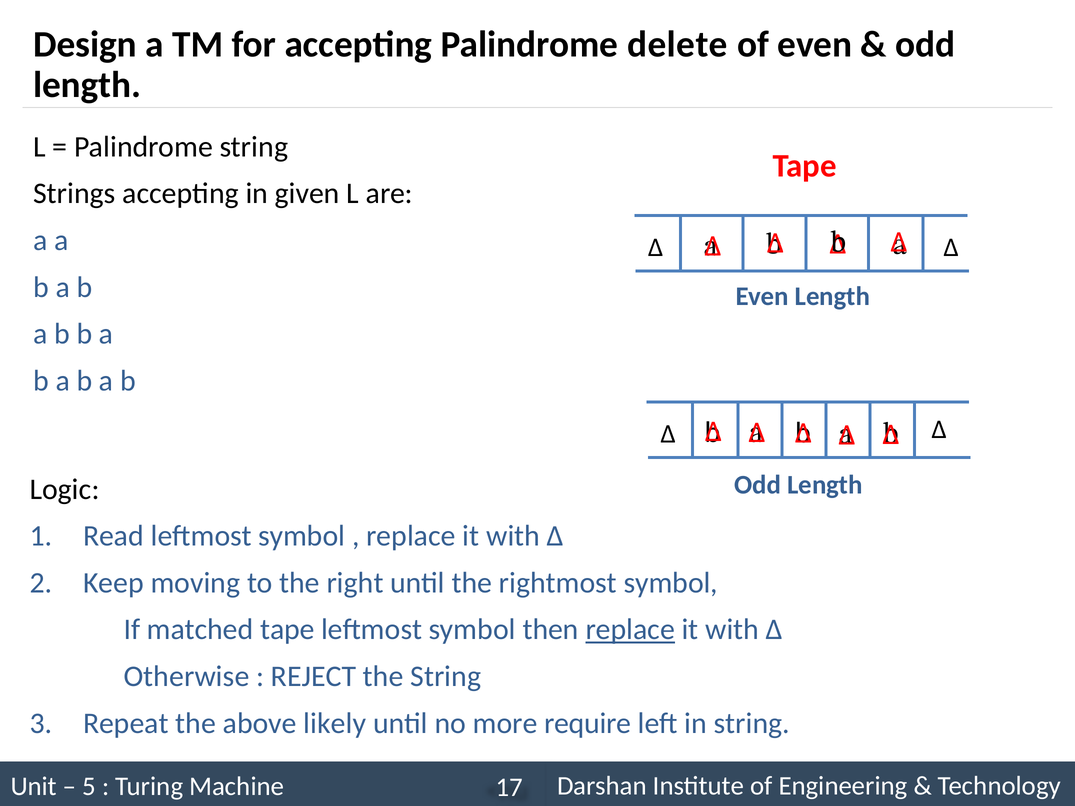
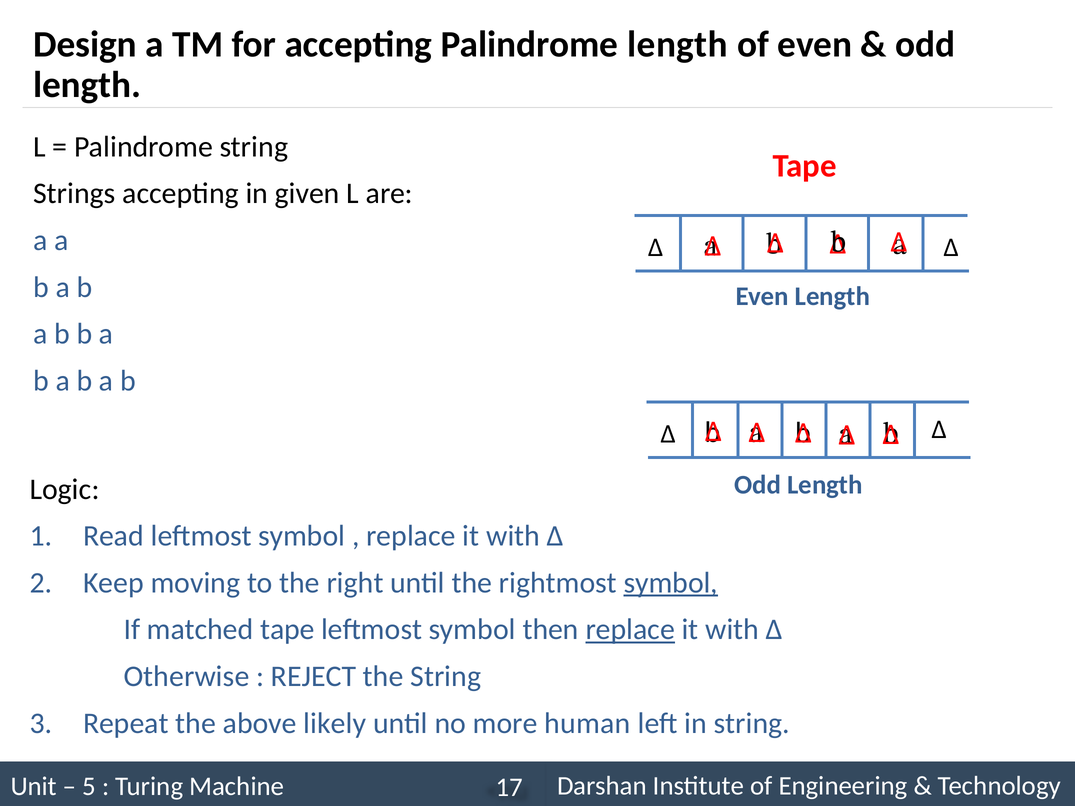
Palindrome delete: delete -> length (678, 45)
symbol underline: none -> present (671, 583)
require: require -> human (587, 723)
